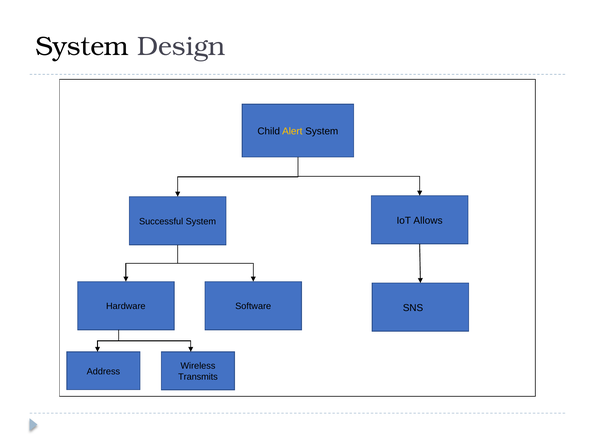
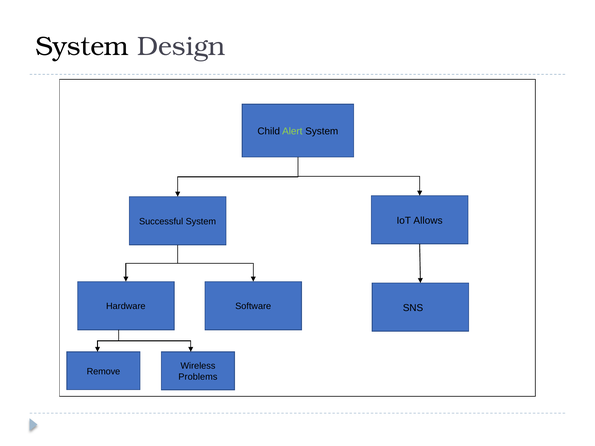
Alert colour: yellow -> light green (292, 131)
Address: Address -> Remove (103, 372)
Transmits: Transmits -> Problems (198, 377)
